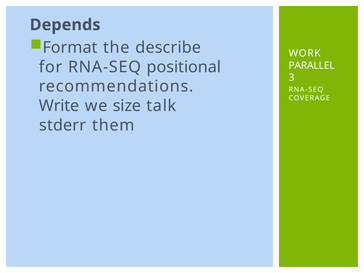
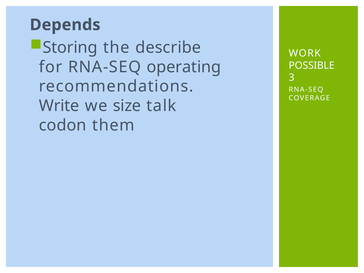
Format: Format -> Storing (70, 47)
positional: positional -> operating (184, 67)
PARALLEL: PARALLEL -> POSSIBLE (312, 65)
stderr: stderr -> codon (63, 125)
